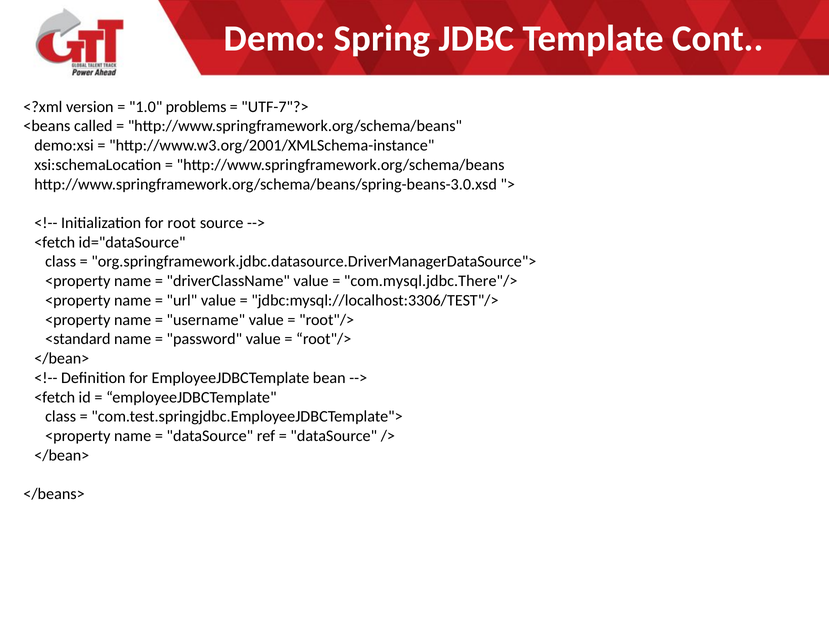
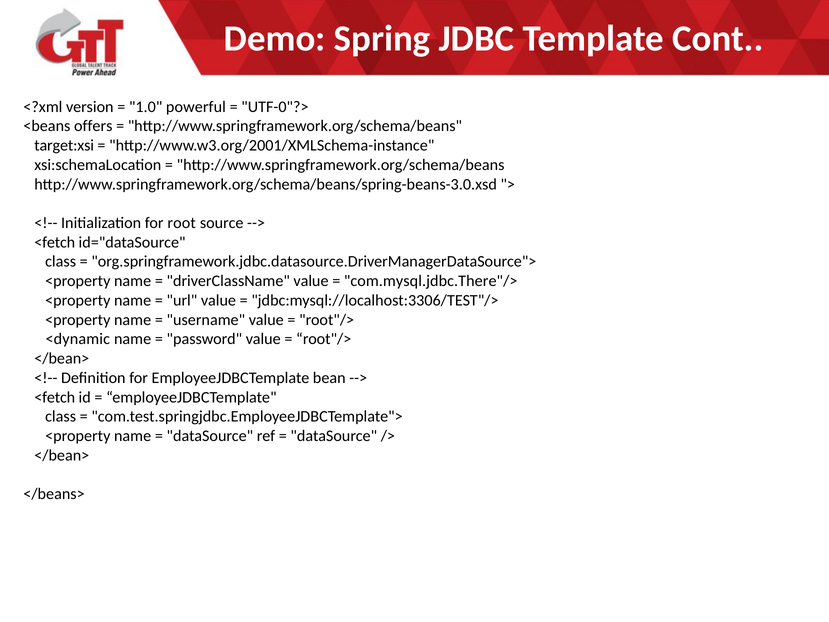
problems: problems -> powerful (196, 107)
UTF-7"?>: UTF-7"?> -> UTF-0"?> (275, 107)
called: called -> offers (93, 126)
demo:xsi: demo:xsi -> target:xsi (64, 145)
<standard: <standard -> <dynamic (78, 339)
